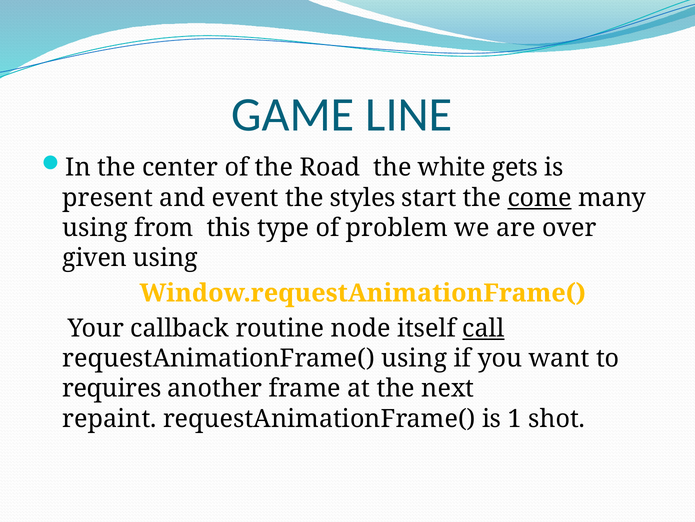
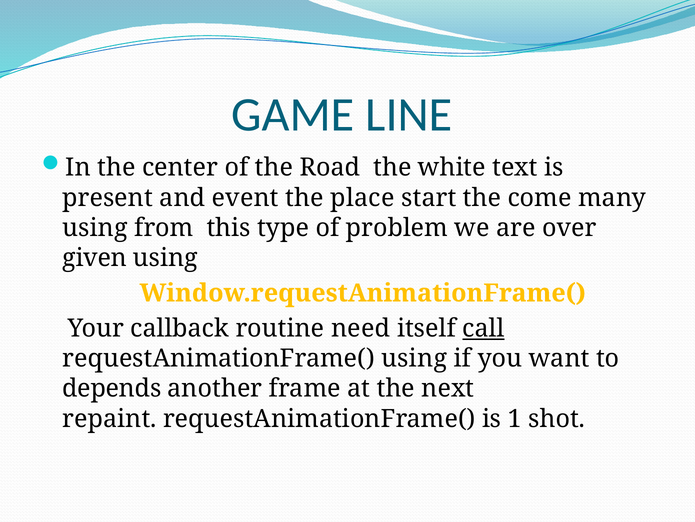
gets: gets -> text (515, 167)
styles: styles -> place (362, 197)
come underline: present -> none (540, 197)
node: node -> need (361, 328)
requires: requires -> depends (112, 388)
